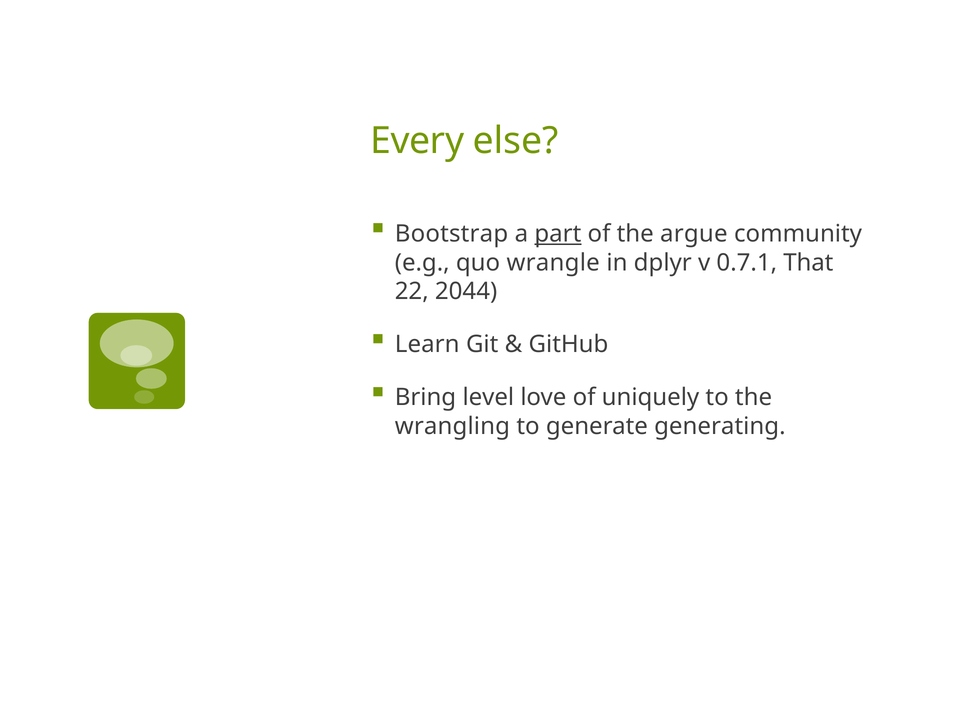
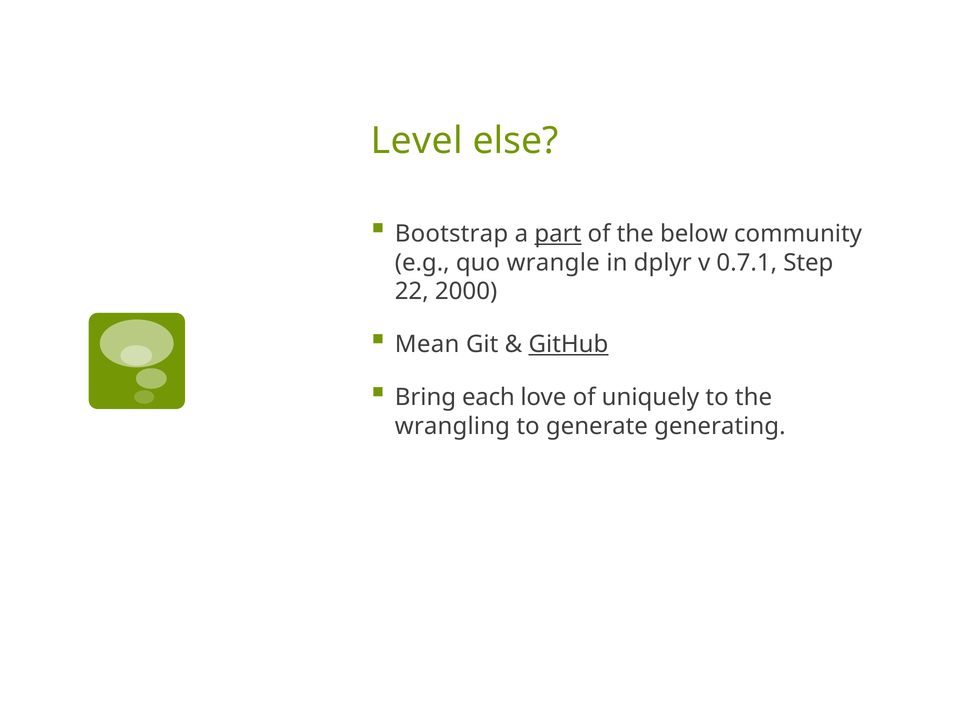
Every: Every -> Level (417, 141)
argue: argue -> below (694, 234)
That: That -> Step (808, 263)
2044: 2044 -> 2000 (466, 292)
Learn: Learn -> Mean (427, 345)
GitHub underline: none -> present (568, 345)
level: level -> each (488, 398)
